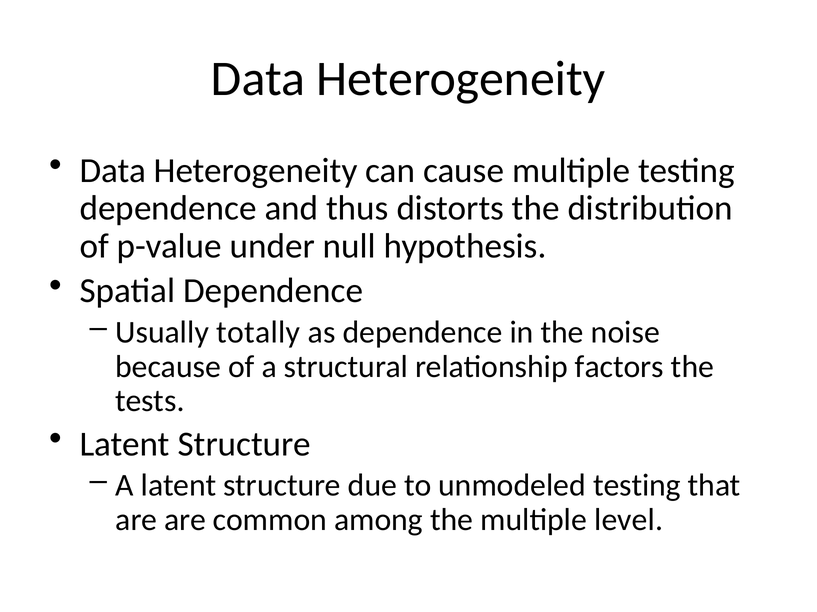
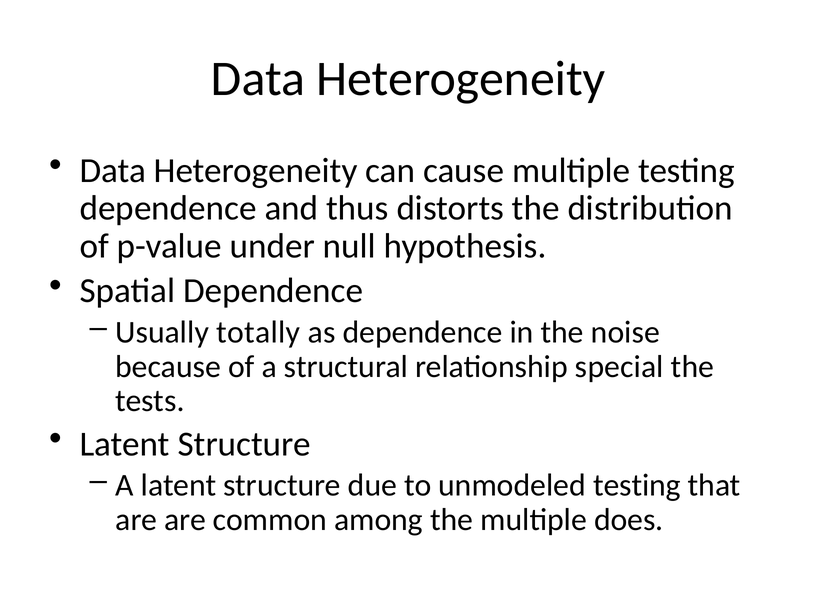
factors: factors -> special (619, 367)
level: level -> does (629, 520)
